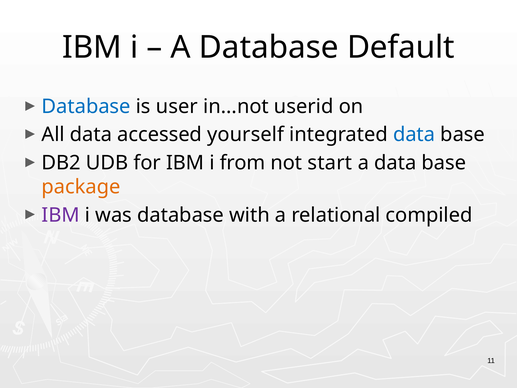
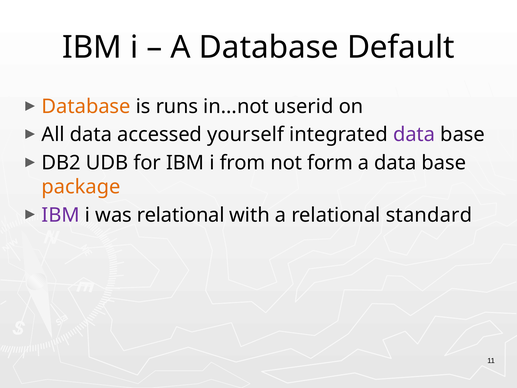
Database colour: blue -> orange (86, 106)
user: user -> runs (177, 106)
data colour: blue -> purple (414, 135)
start: start -> form (330, 163)
was database: database -> relational (181, 215)
compiled: compiled -> standard (429, 215)
